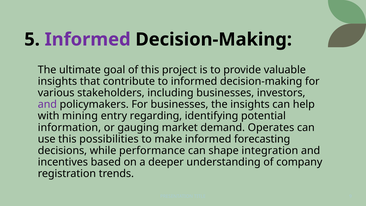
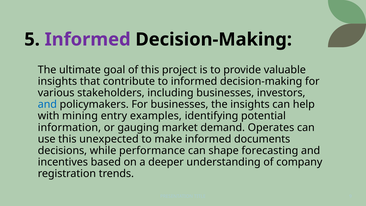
and colour: purple -> blue (47, 104)
regarding: regarding -> examples (156, 116)
possibilities: possibilities -> unexpected (109, 139)
forecasting: forecasting -> documents (262, 139)
integration: integration -> forecasting (270, 150)
